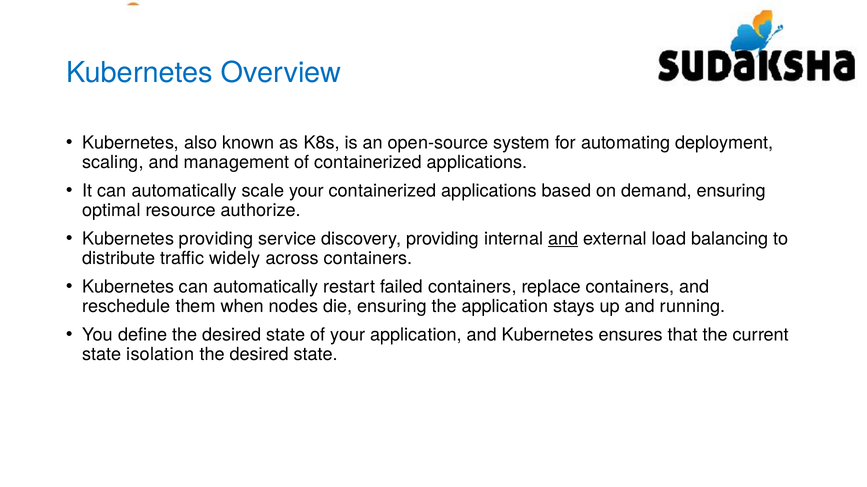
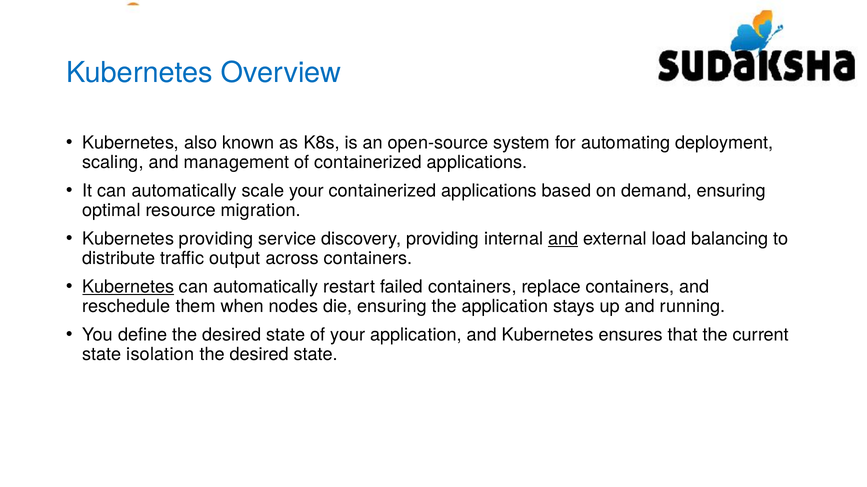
authorize: authorize -> migration (261, 210)
widely: widely -> output (235, 258)
Kubernetes underline: none -> present (128, 287)
